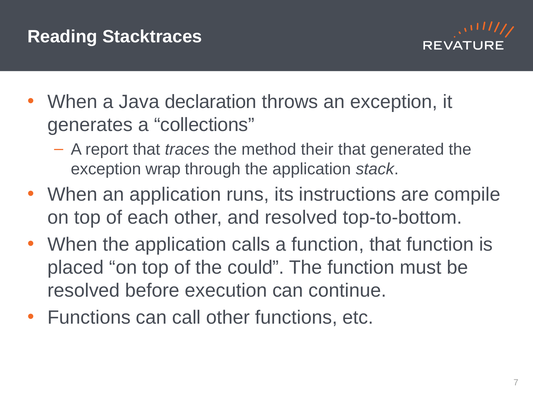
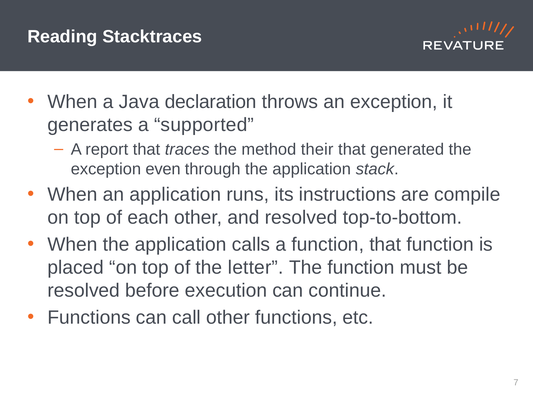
collections: collections -> supported (204, 125)
wrap: wrap -> even (163, 169)
could: could -> letter (256, 267)
